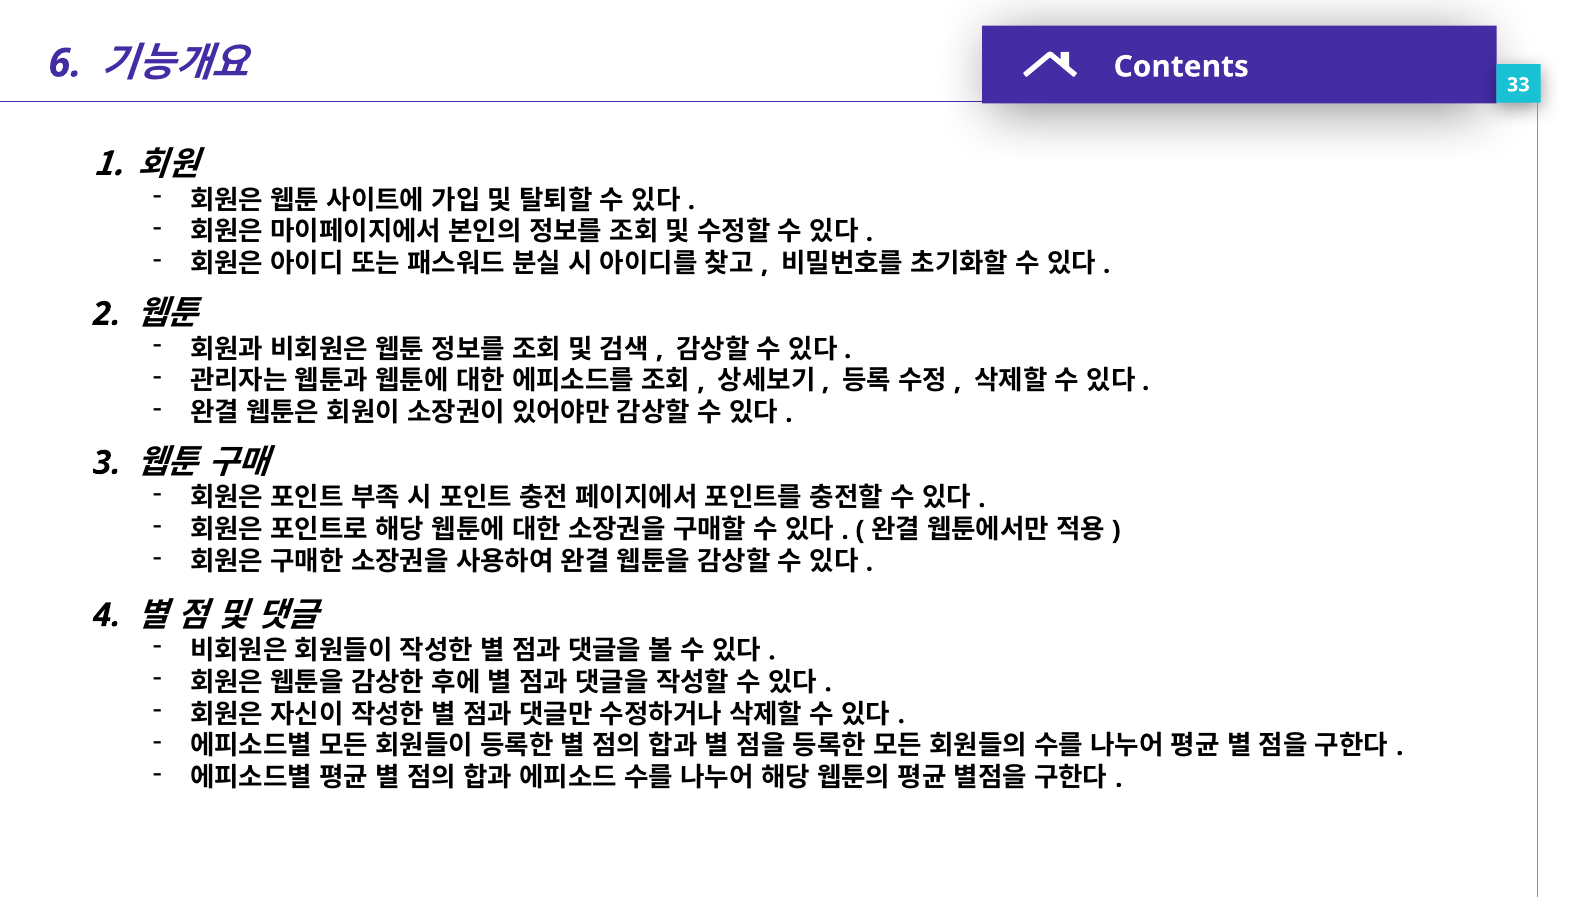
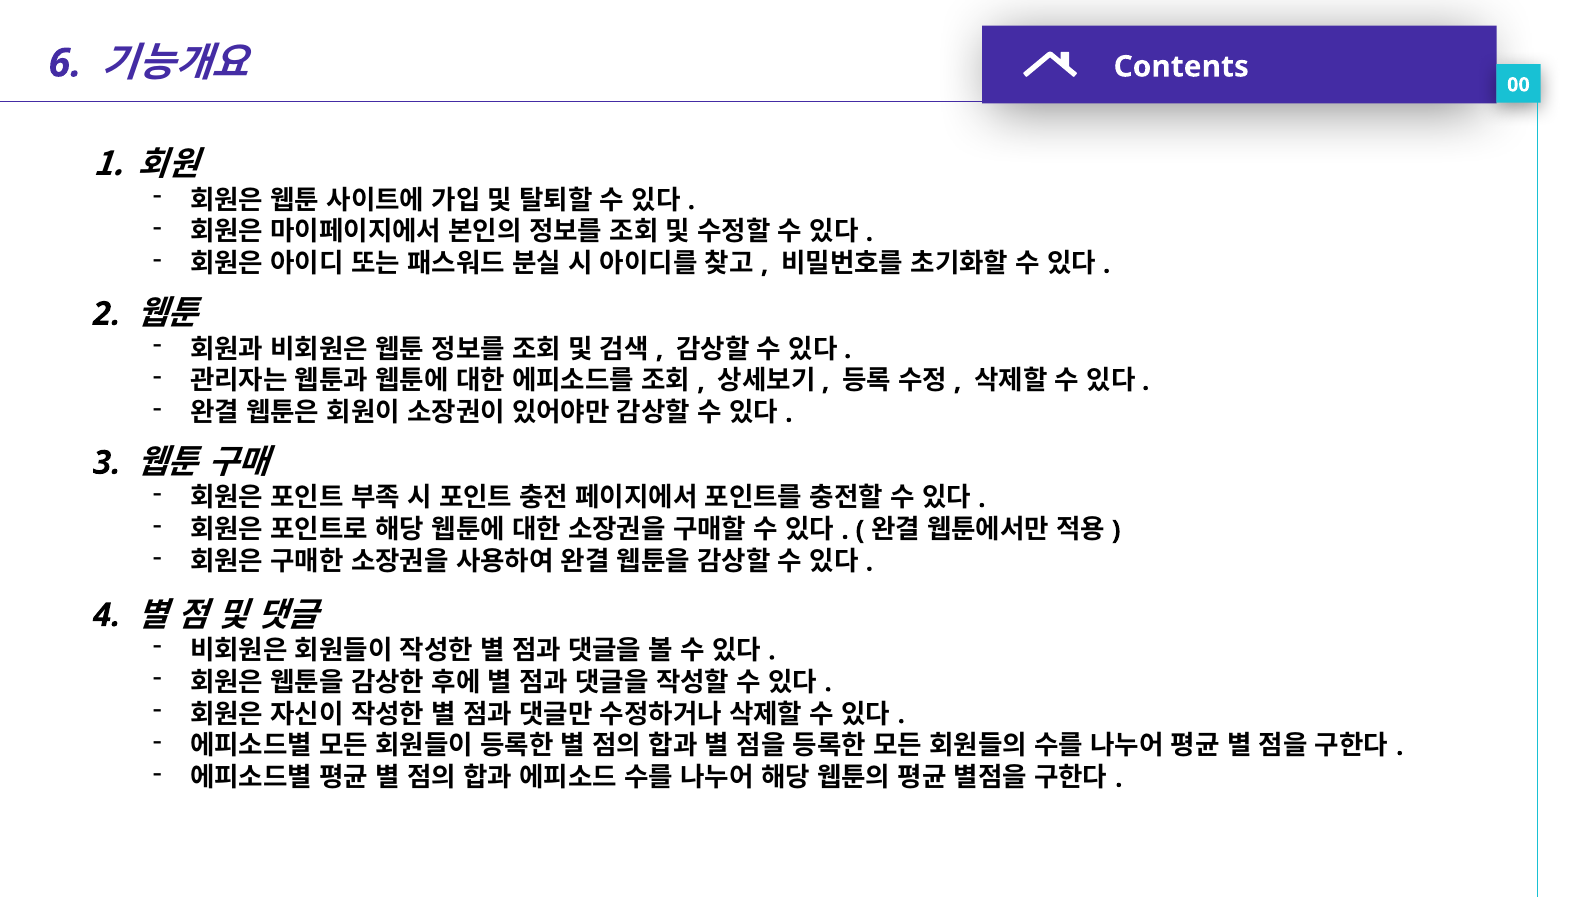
33: 33 -> 00 (1518, 85)
